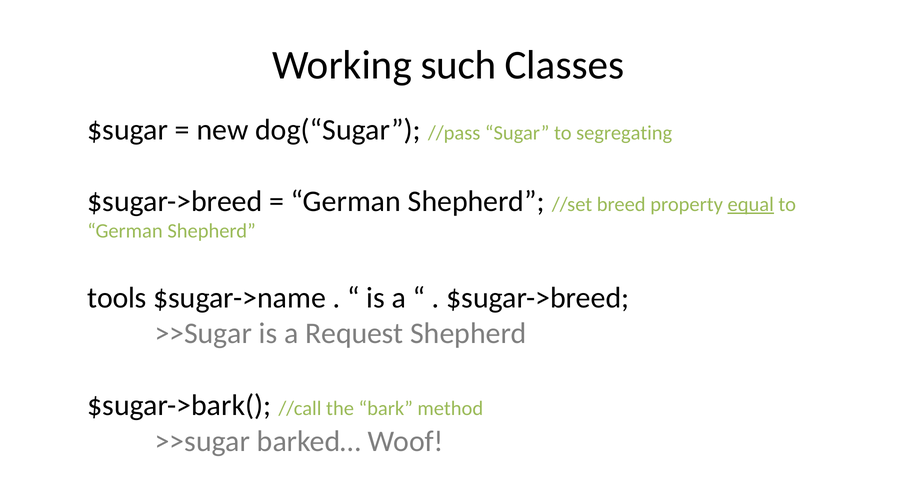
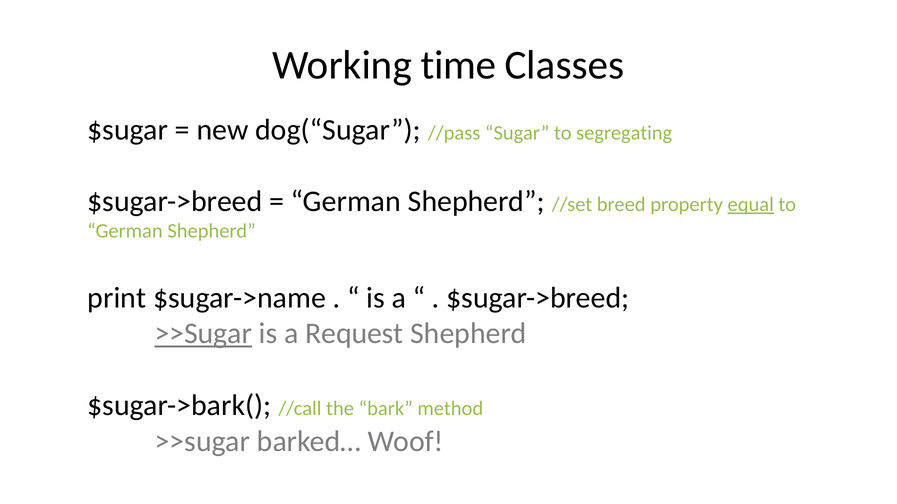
such: such -> time (458, 65)
tools: tools -> print (117, 298)
>>Sugar underline: none -> present (203, 334)
